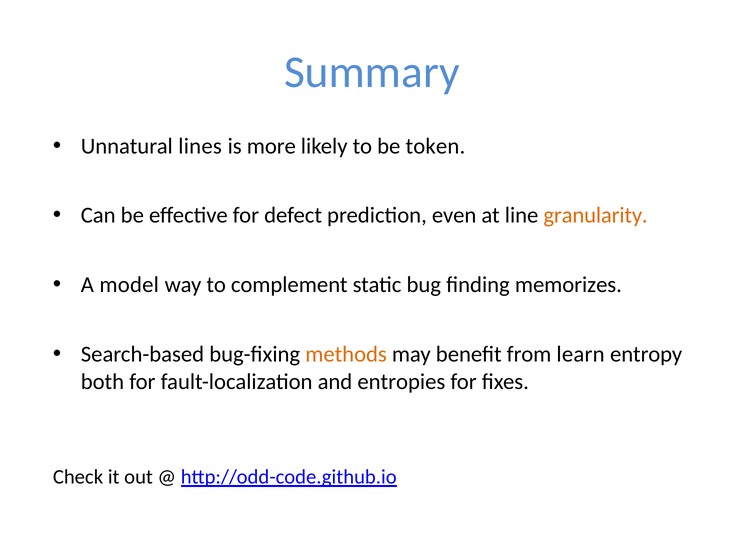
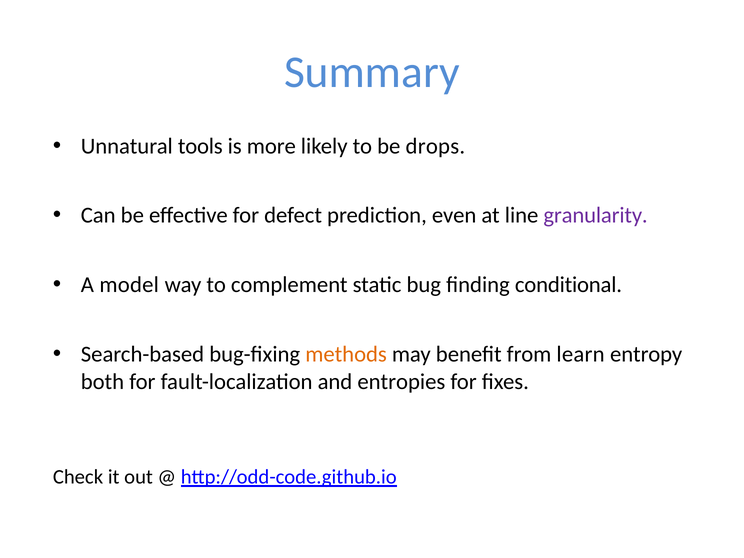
lines: lines -> tools (200, 146)
token: token -> drops (435, 146)
granularity colour: orange -> purple (596, 215)
memorizes: memorizes -> conditional (568, 285)
